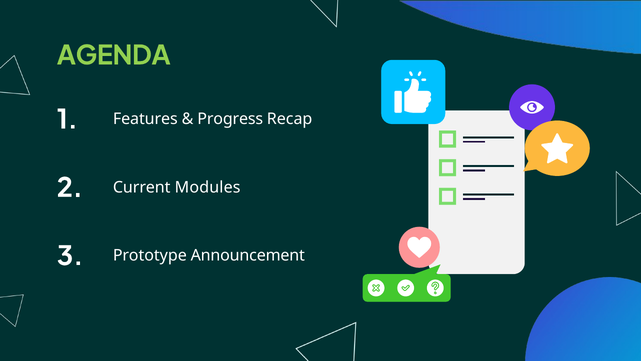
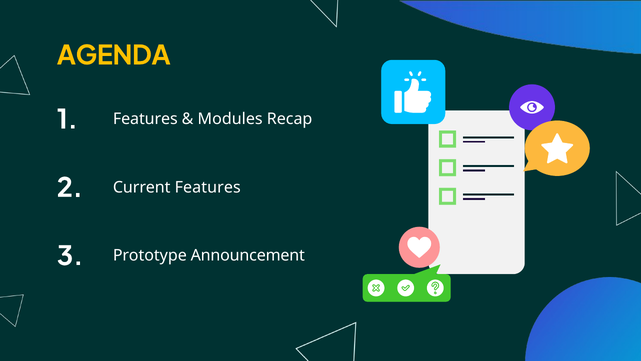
AGENDA colour: light green -> yellow (114, 55)
Progress: Progress -> Modules (230, 119)
Current Modules: Modules -> Features (208, 187)
